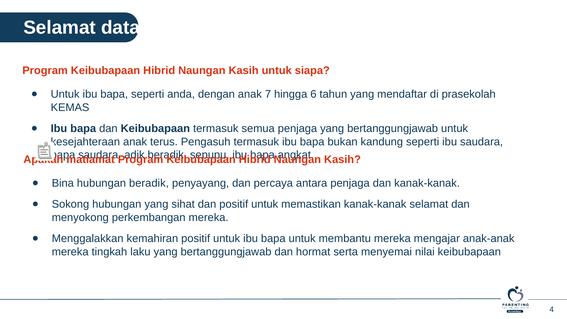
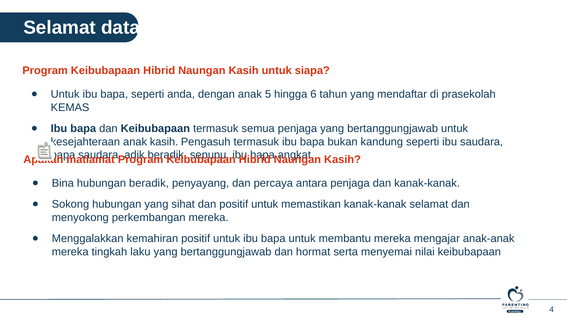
7: 7 -> 5 (268, 94)
anak terus: terus -> kasih (164, 142)
